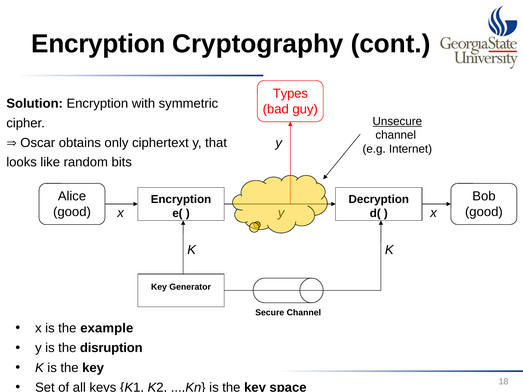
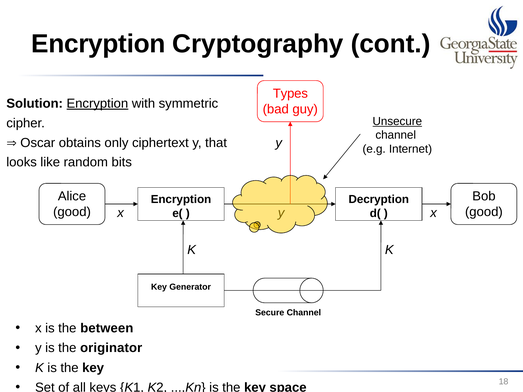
Encryption underline: none -> present (97, 104)
example: example -> between (107, 328)
disruption: disruption -> originator (111, 348)
